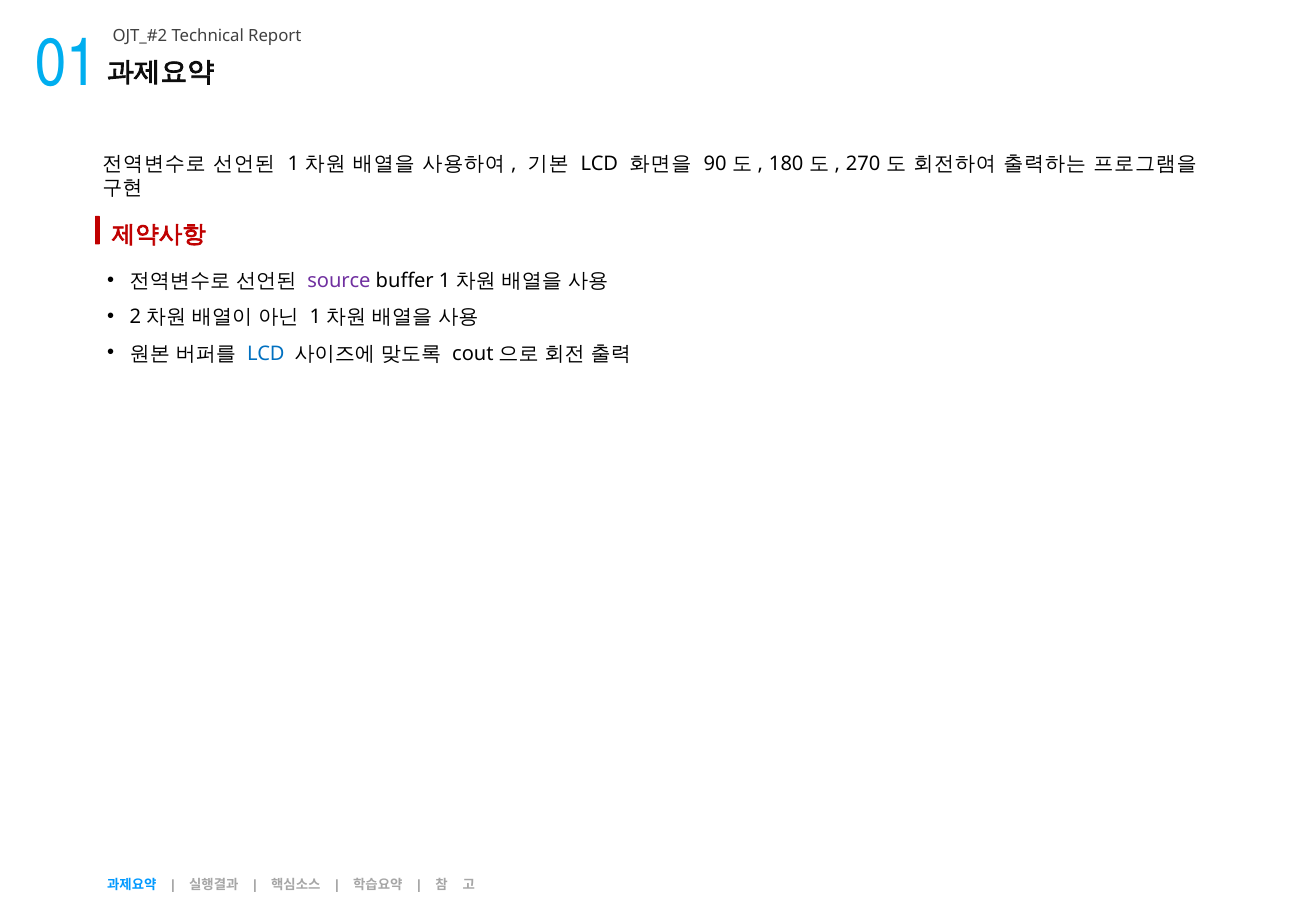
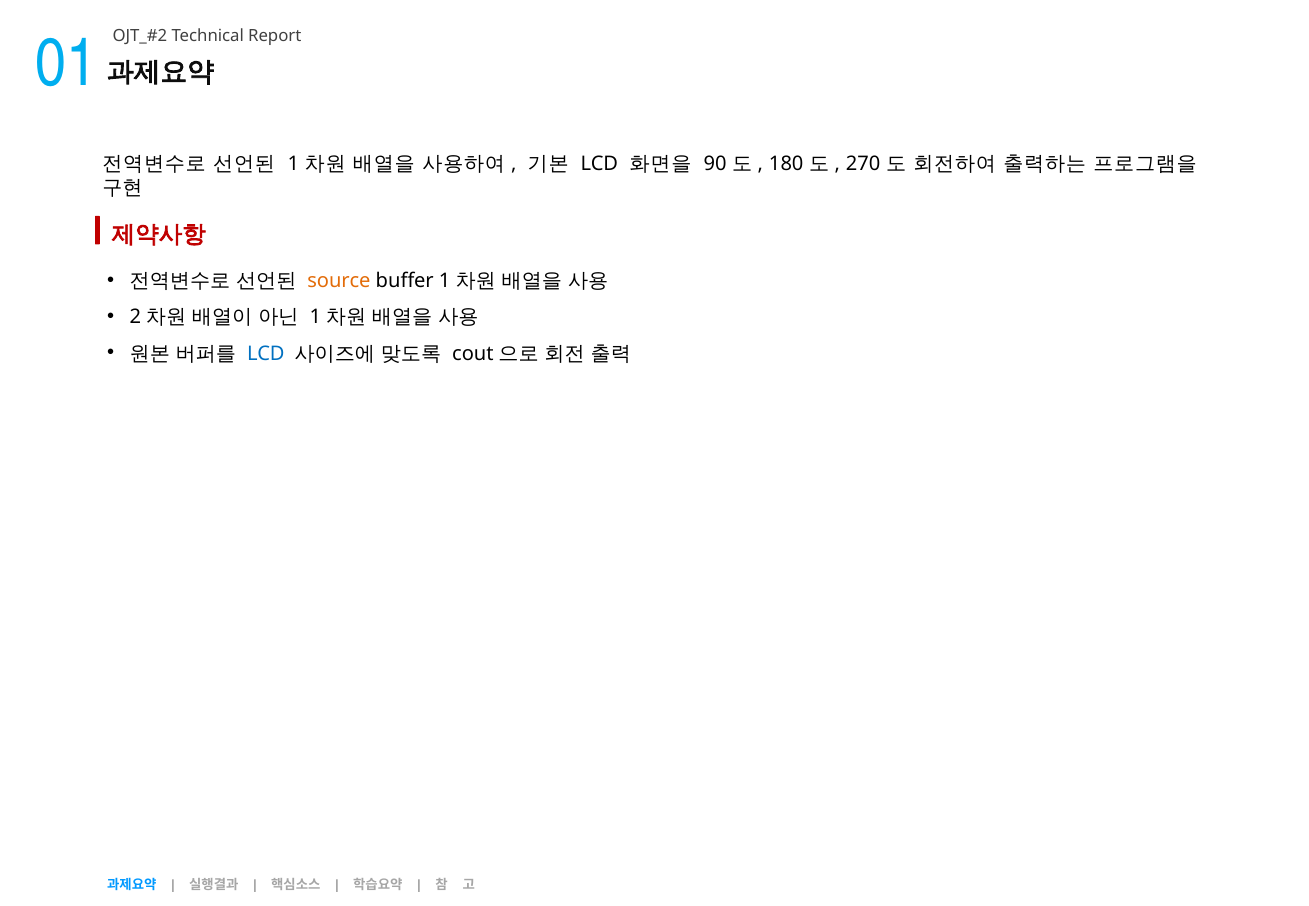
source colour: purple -> orange (339, 281)
